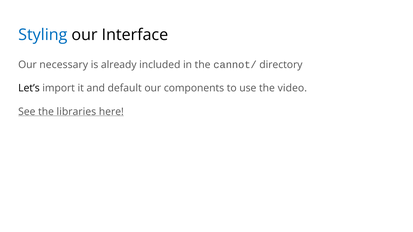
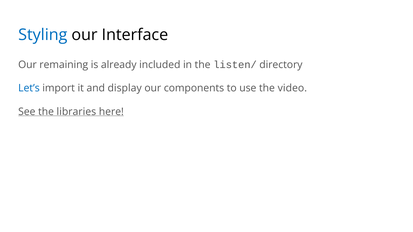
necessary: necessary -> remaining (64, 65)
cannot/: cannot/ -> listen/ (235, 65)
Let’s colour: black -> blue (29, 88)
default: default -> display (125, 88)
